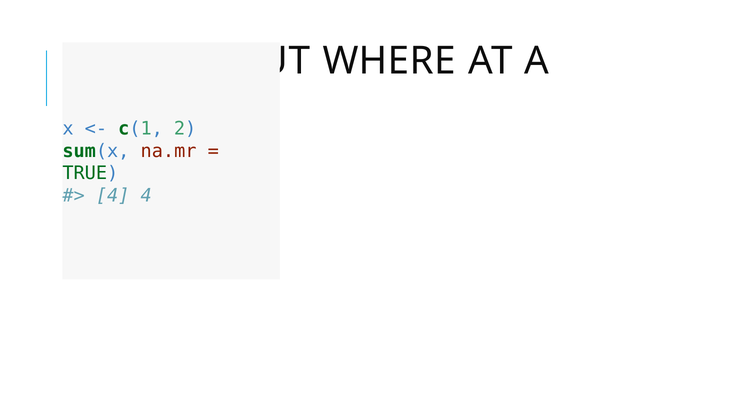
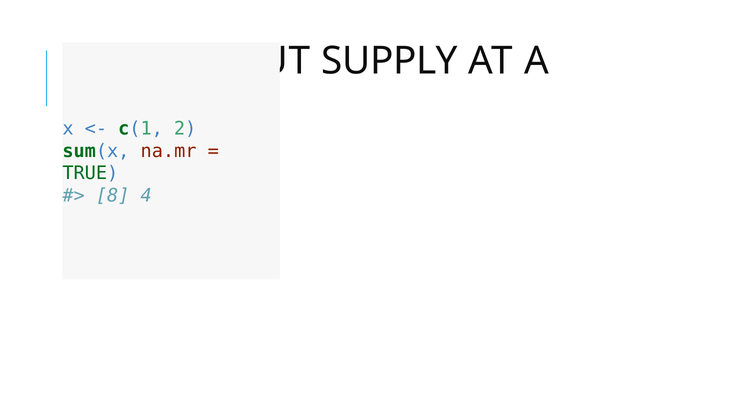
WHERE: WHERE -> SUPPLY (390, 61)
4: 4 -> 8 (113, 196)
